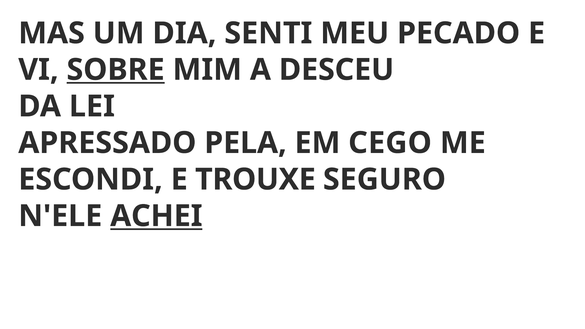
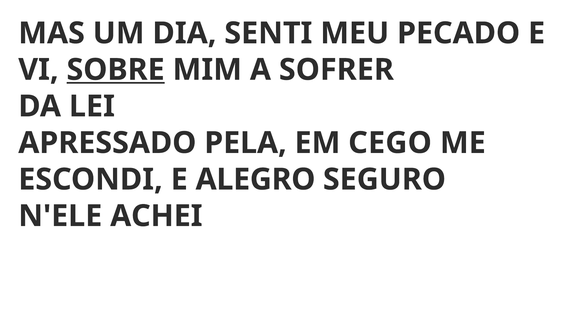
DESCEU: DESCEU -> SOFRER (336, 70)
TROUXE: TROUXE -> ALEGRO (255, 179)
ACHEI underline: present -> none (156, 216)
